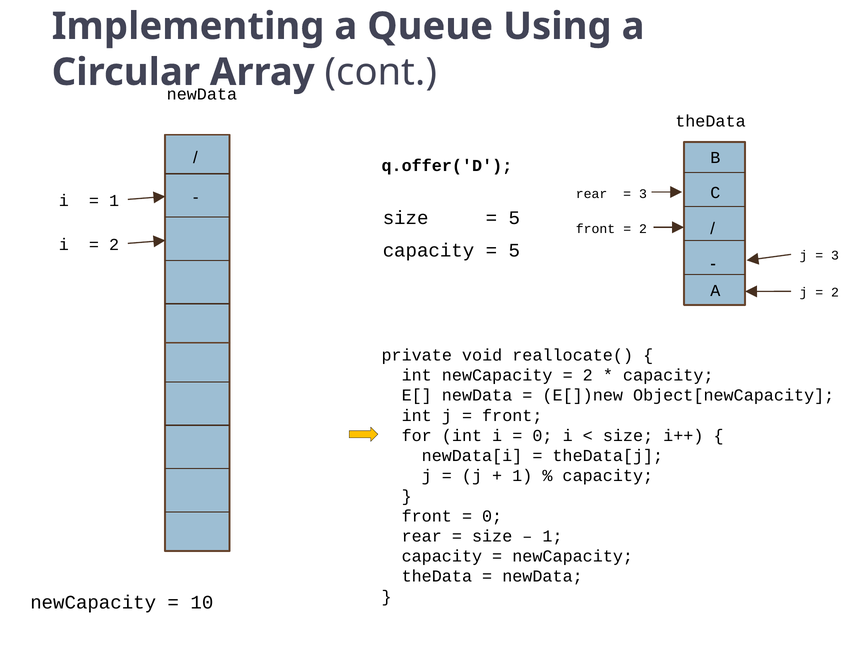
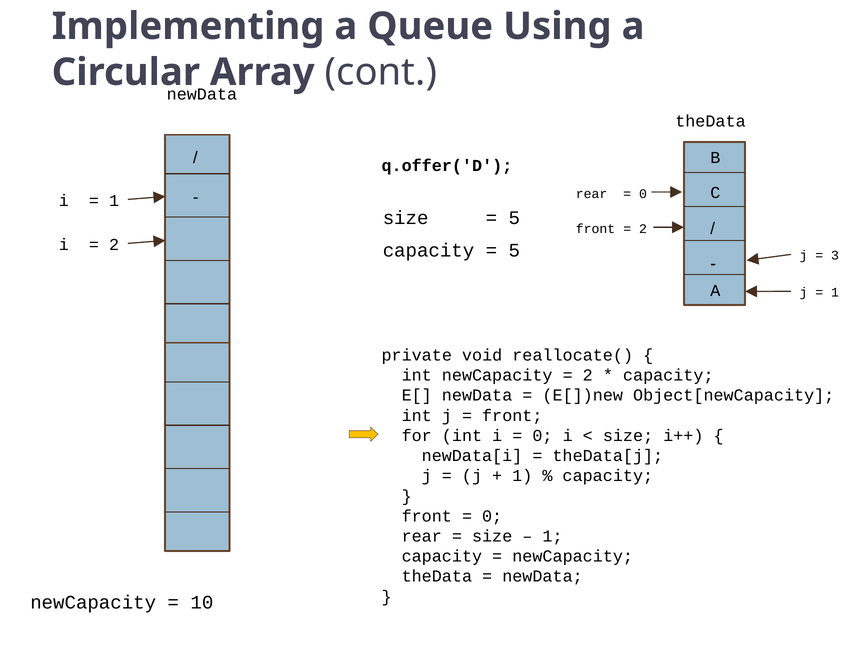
3: 3 -> 0 (643, 194)
2: 2 -> 1 (835, 292)
